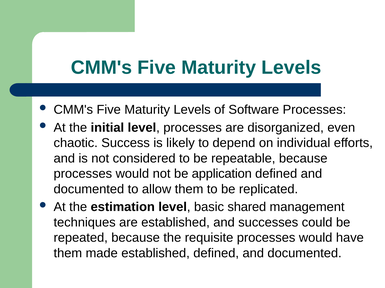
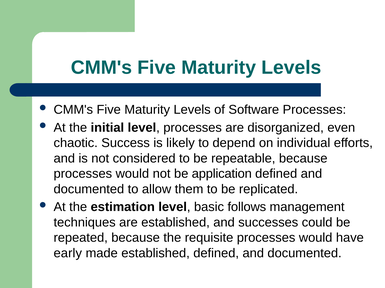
shared: shared -> follows (247, 208)
them: them -> early (68, 254)
